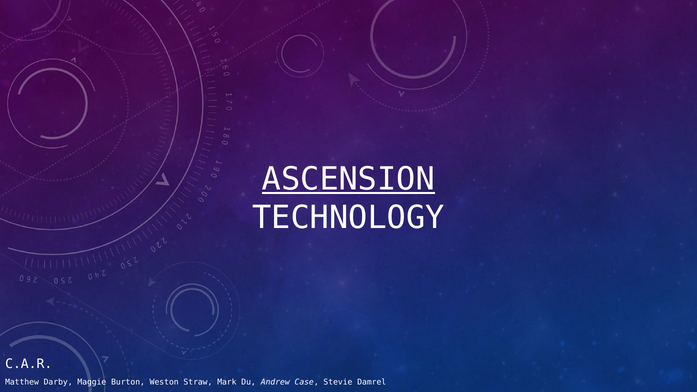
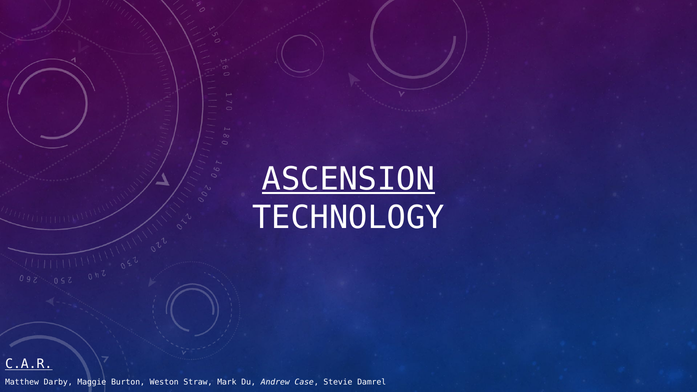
C.A.R underline: none -> present (29, 364)
